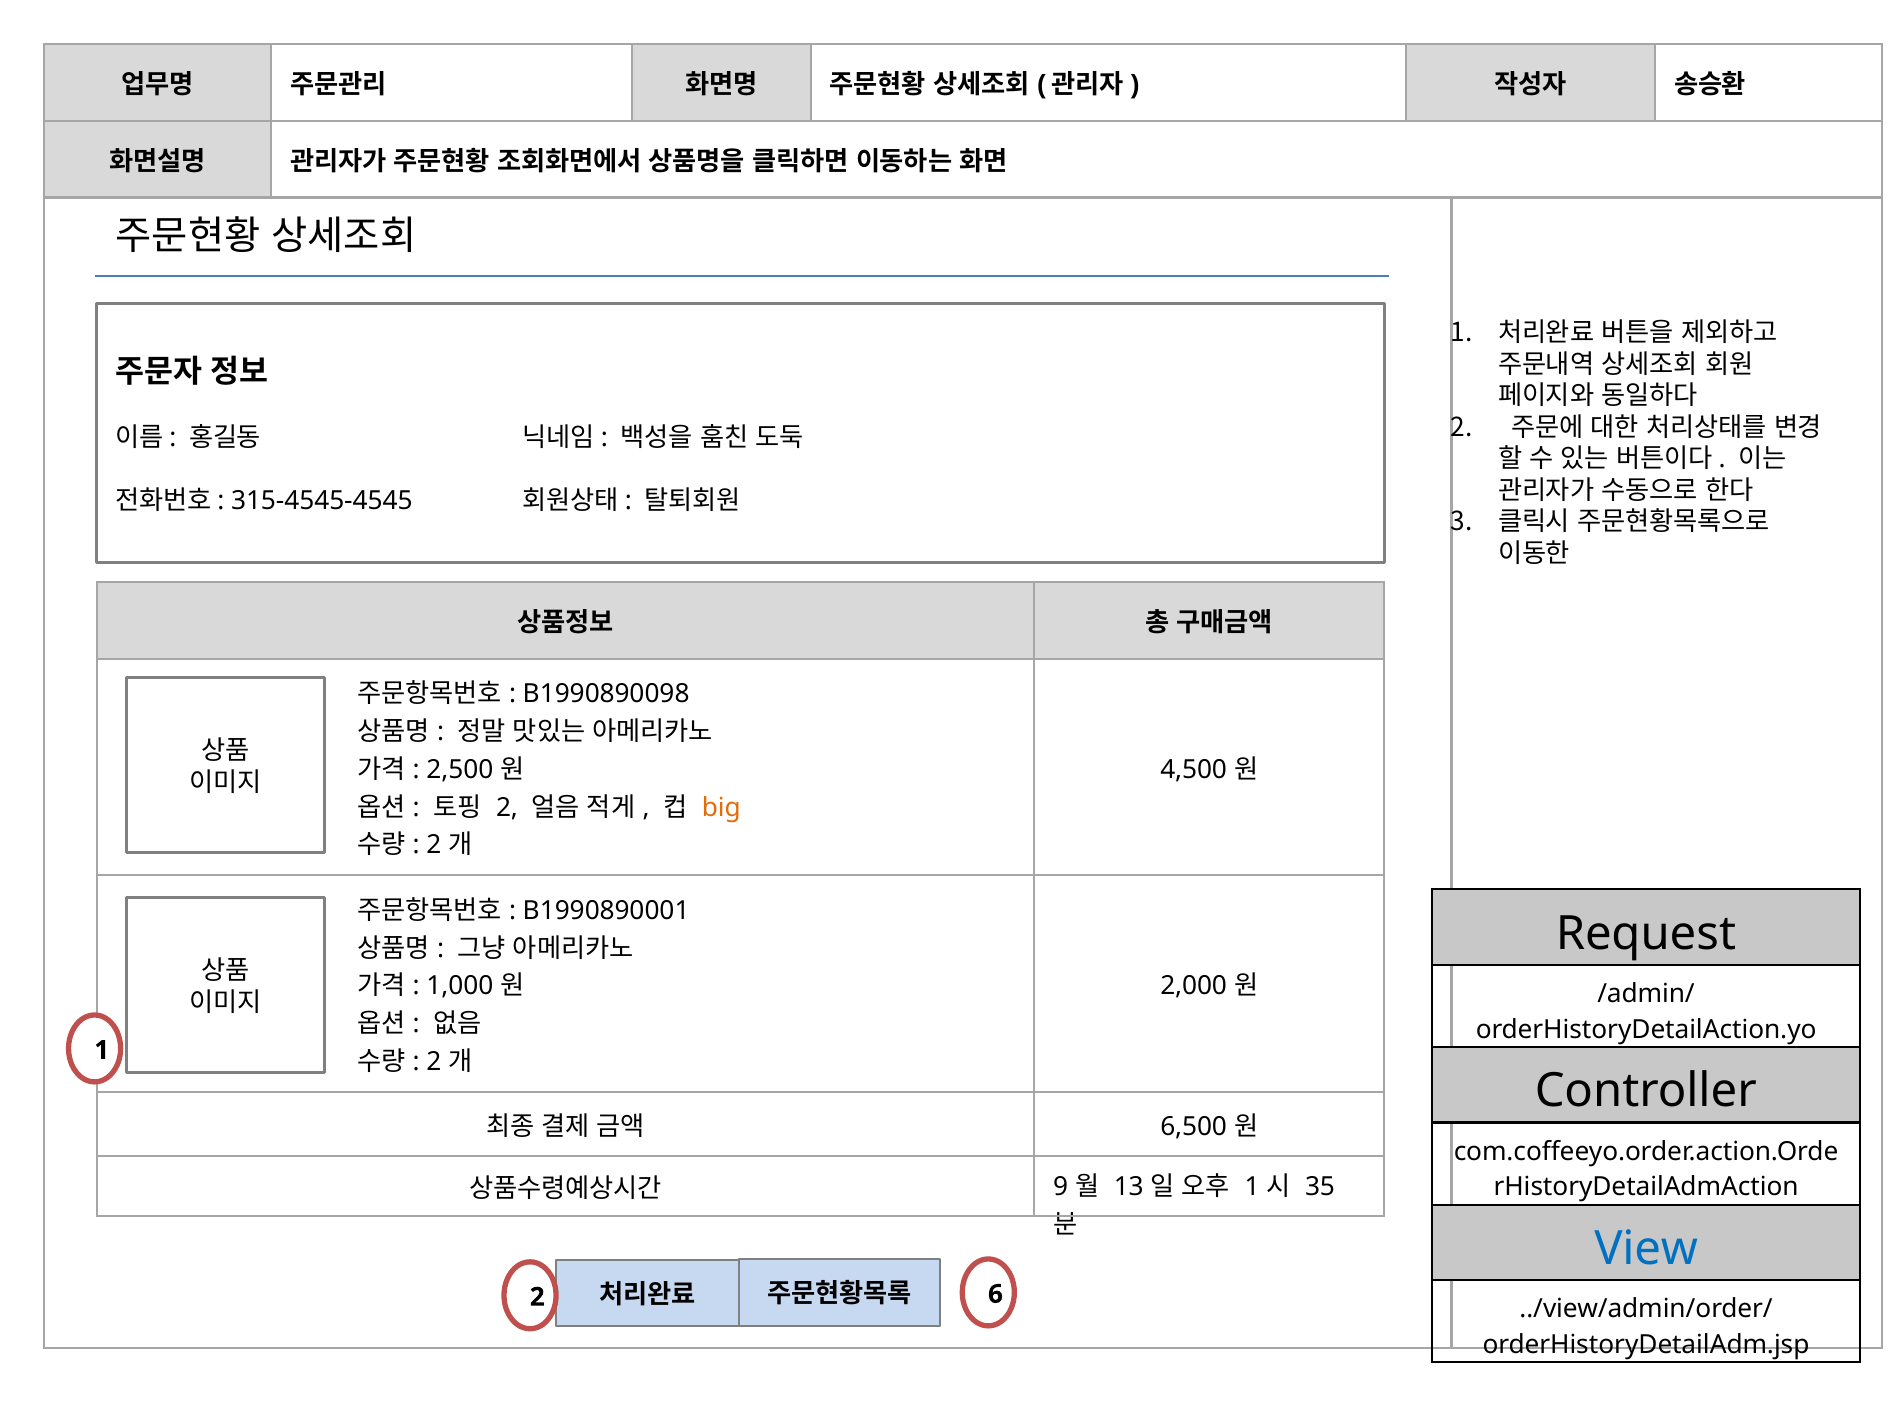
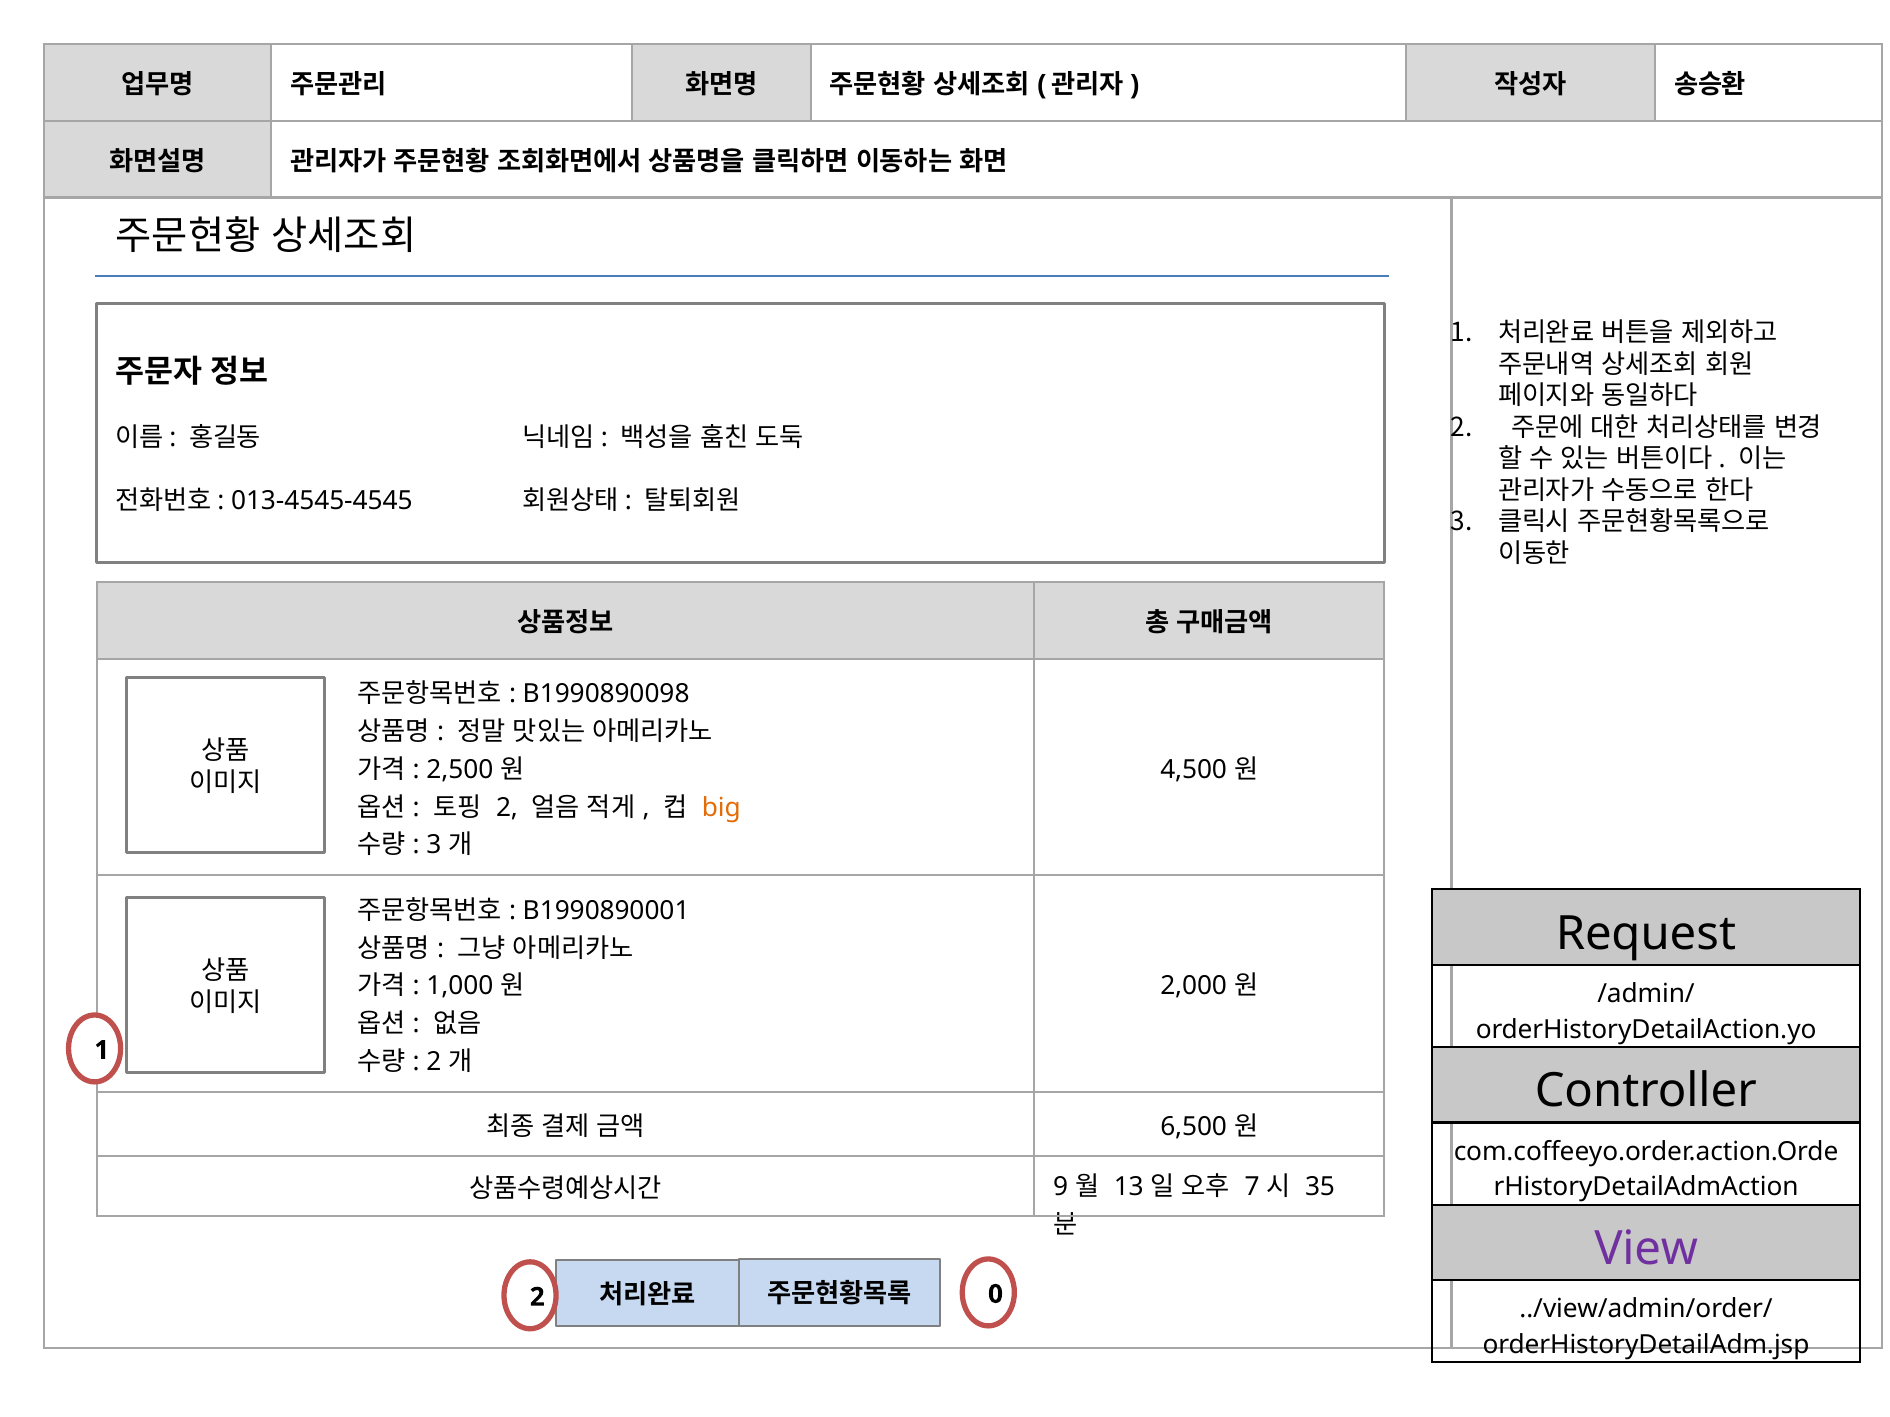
315-4545-4545: 315-4545-4545 -> 013-4545-4545 (322, 501)
2: 2 -> 3 (434, 845)
1: 1 -> 7 (1252, 1188)
View colour: blue -> purple (1646, 1249)
6: 6 -> 0 (996, 1295)
